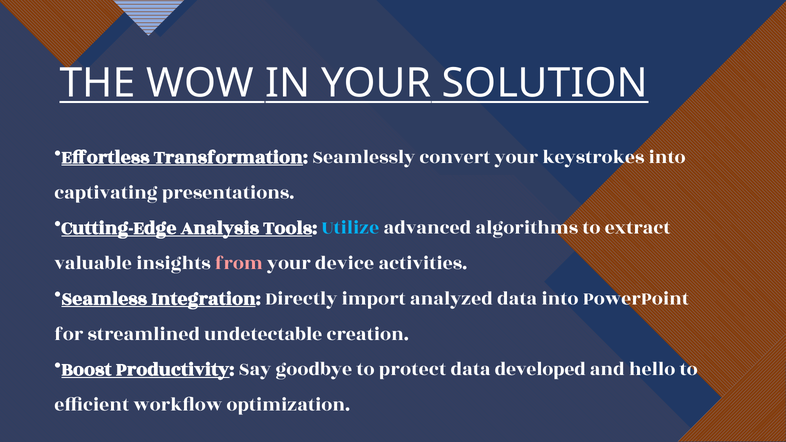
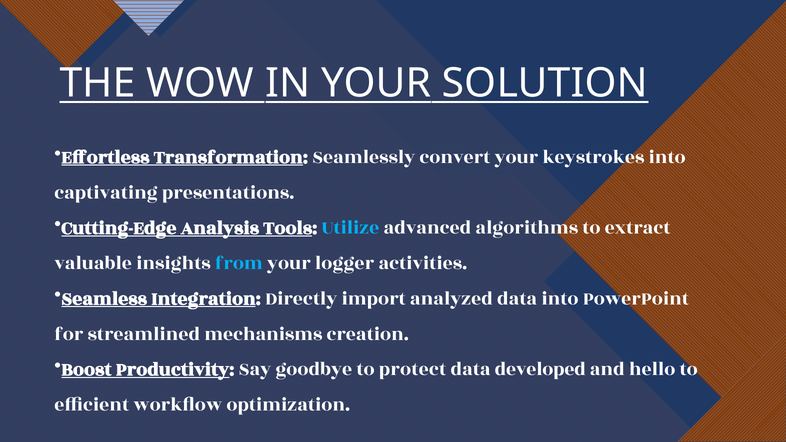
from colour: pink -> light blue (239, 263)
device: device -> logger (345, 263)
undetectable: undetectable -> mechanisms (263, 334)
